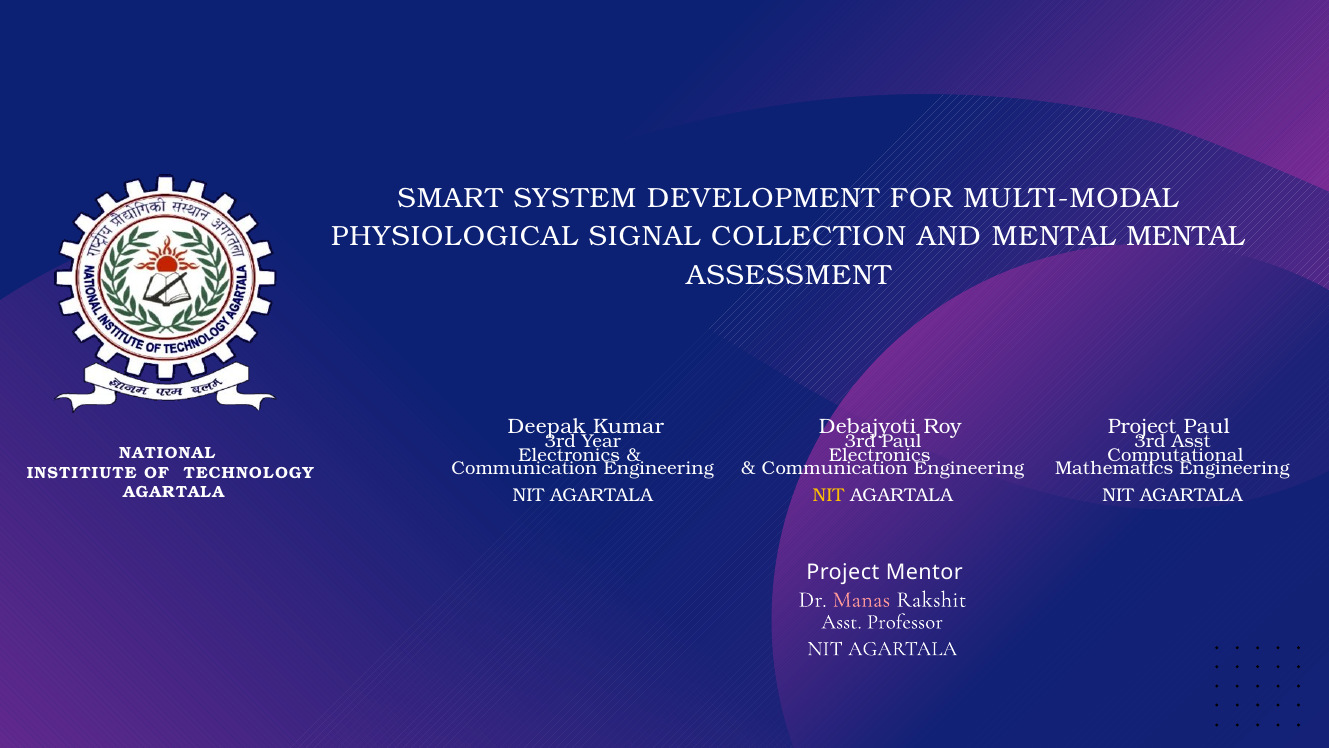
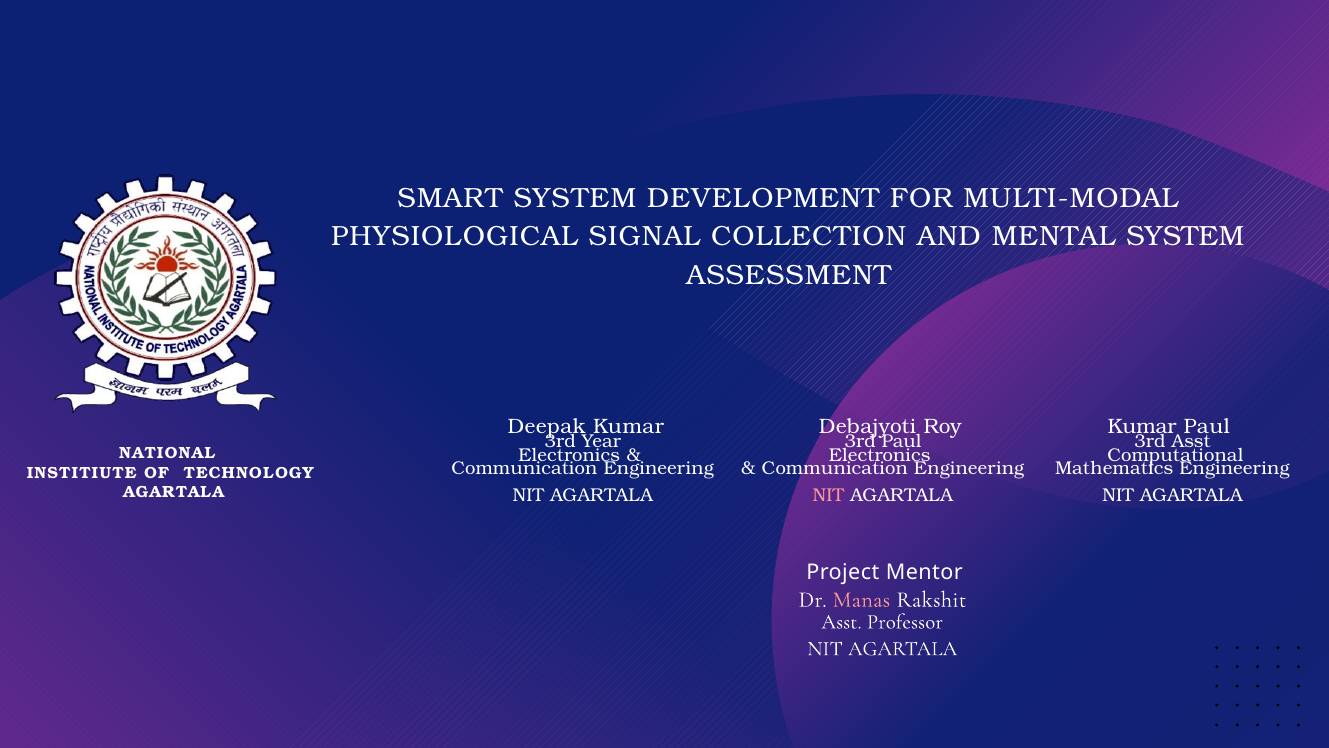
MENTAL MENTAL: MENTAL -> SYSTEM (1185, 237)
Project: Project -> Kumar (1142, 426)
NIT colour: yellow -> pink (828, 495)
